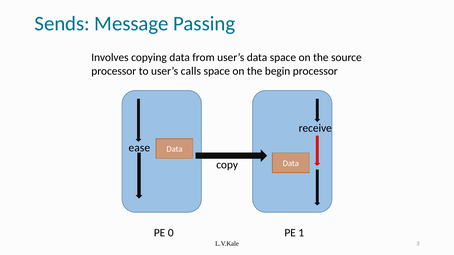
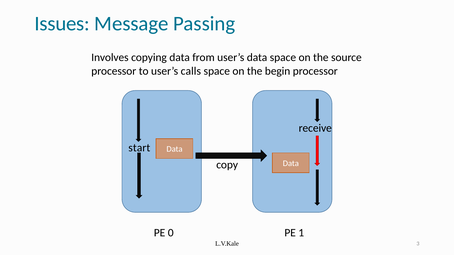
Sends: Sends -> Issues (62, 24)
ease: ease -> start (139, 148)
